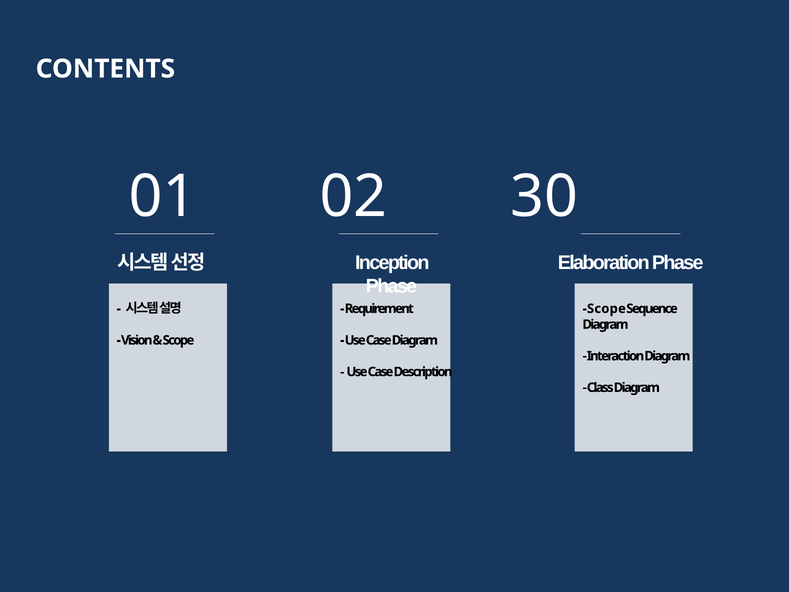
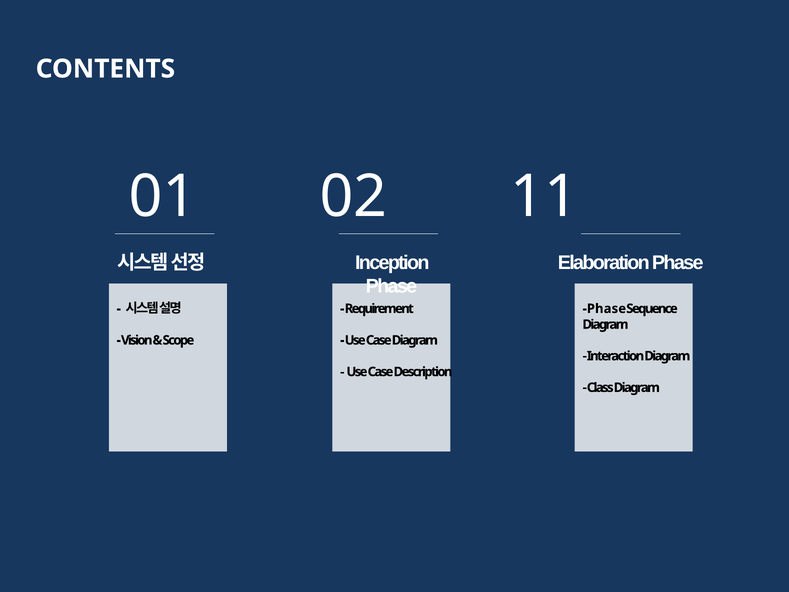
30: 30 -> 11 (544, 196)
Scope: Scope -> Phase (606, 309)
